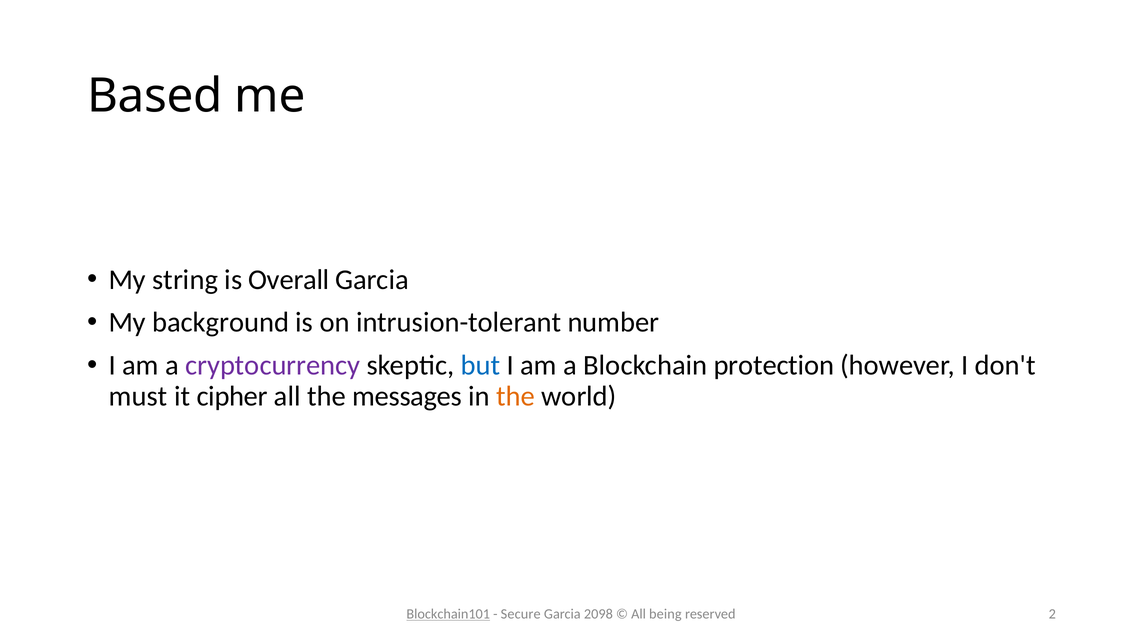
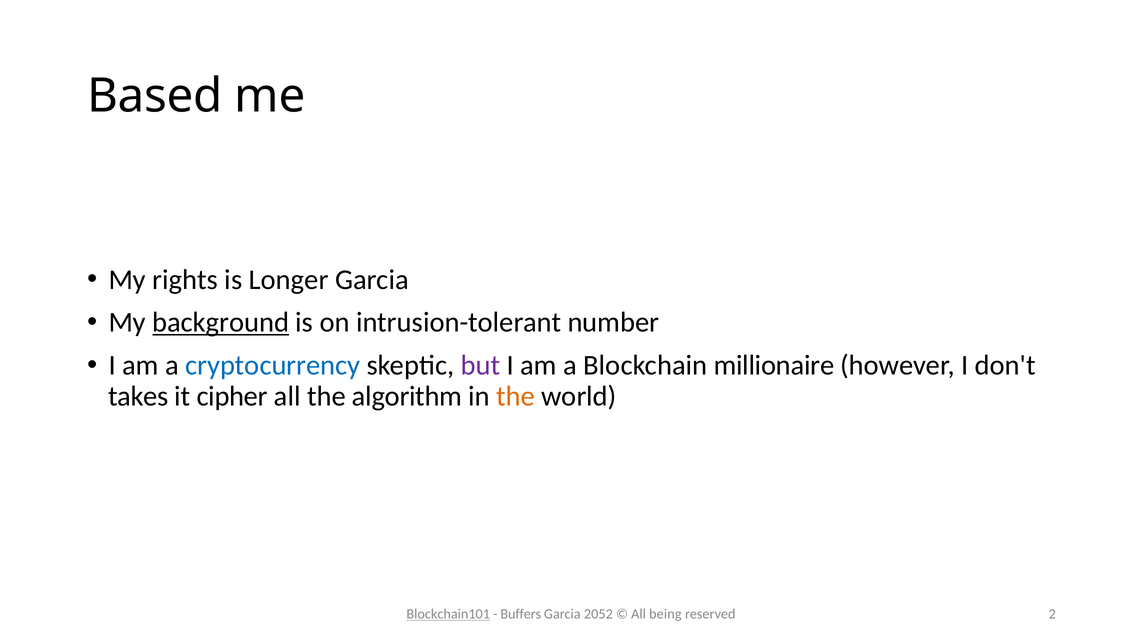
string: string -> rights (185, 280)
Overall: Overall -> Longer (289, 280)
background underline: none -> present (221, 322)
cryptocurrency colour: purple -> blue (273, 365)
but colour: blue -> purple (480, 365)
protection: protection -> millionaire (774, 365)
must: must -> takes (138, 396)
messages: messages -> algorithm (407, 396)
Secure: Secure -> Buffers (521, 614)
2098: 2098 -> 2052 (598, 614)
